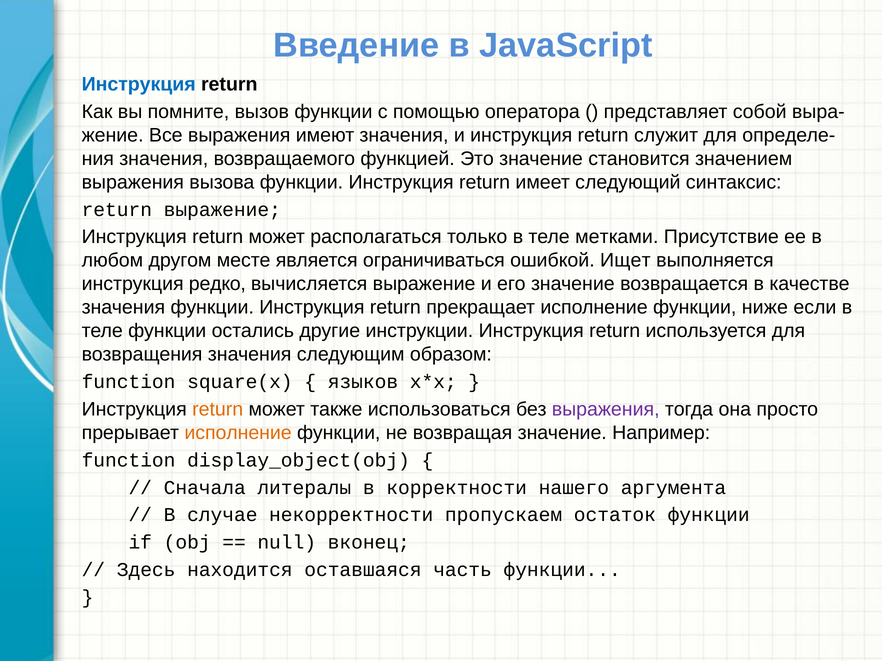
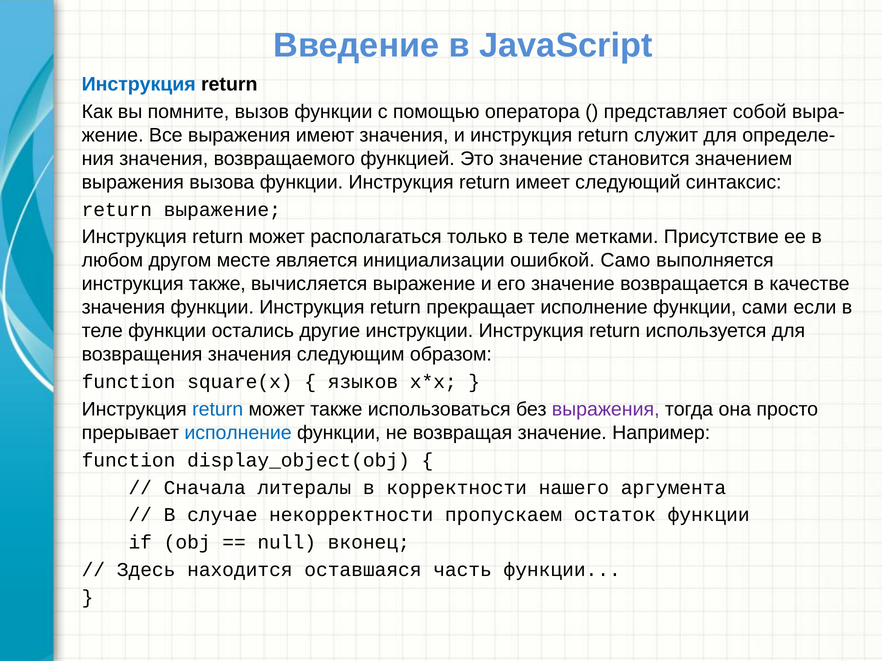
ограничиваться: ограничиваться -> инициализации (434, 261)
Ищет: Ищет -> Само (625, 261)
инструкция редко: редко -> также (217, 284)
ниже: ниже -> сами (765, 308)
return colour: orange -> blue (218, 410)
исполнение colour: orange -> blue (238, 433)
